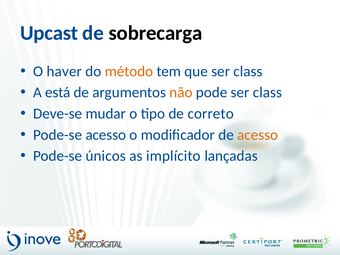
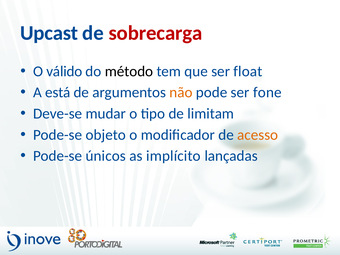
sobrecarga colour: black -> red (156, 33)
haver: haver -> válido (64, 71)
método colour: orange -> black (129, 71)
que ser class: class -> float (248, 71)
pode ser class: class -> fone (267, 92)
correto: correto -> limitam (211, 114)
Pode-se acesso: acesso -> objeto (106, 135)
